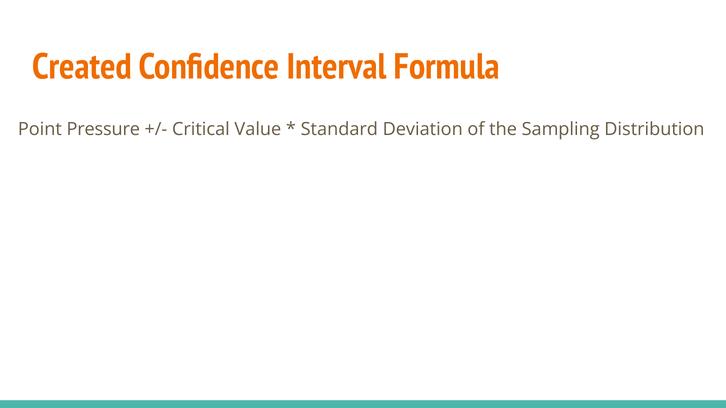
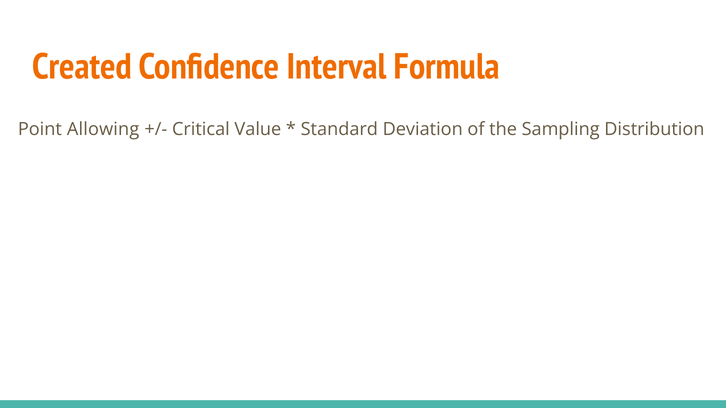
Pressure: Pressure -> Allowing (103, 129)
